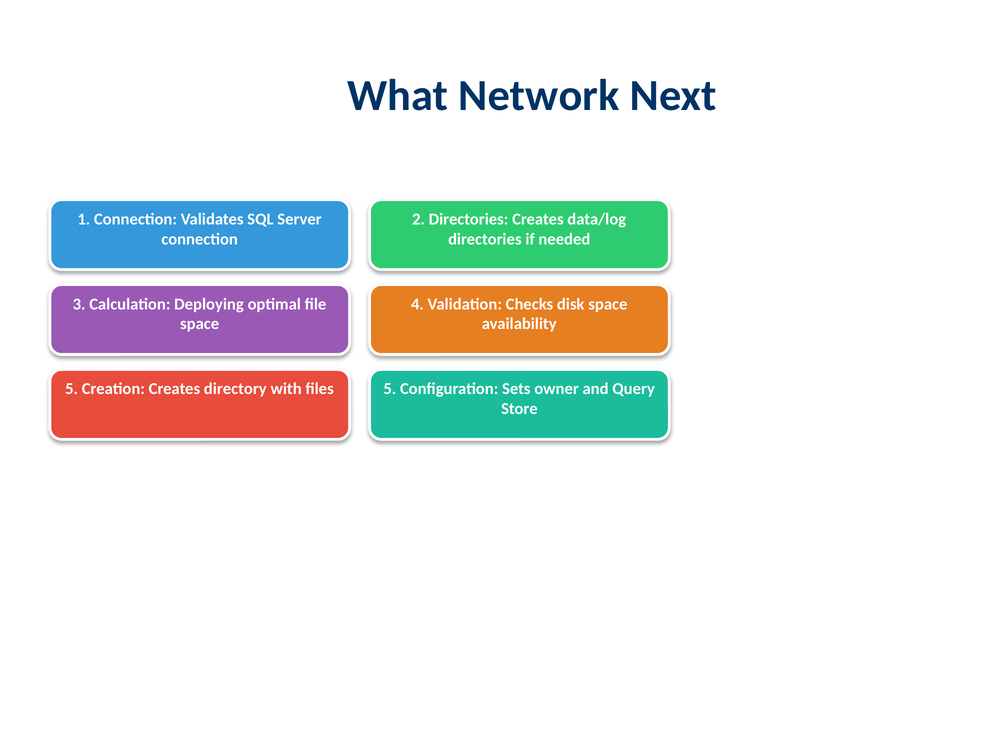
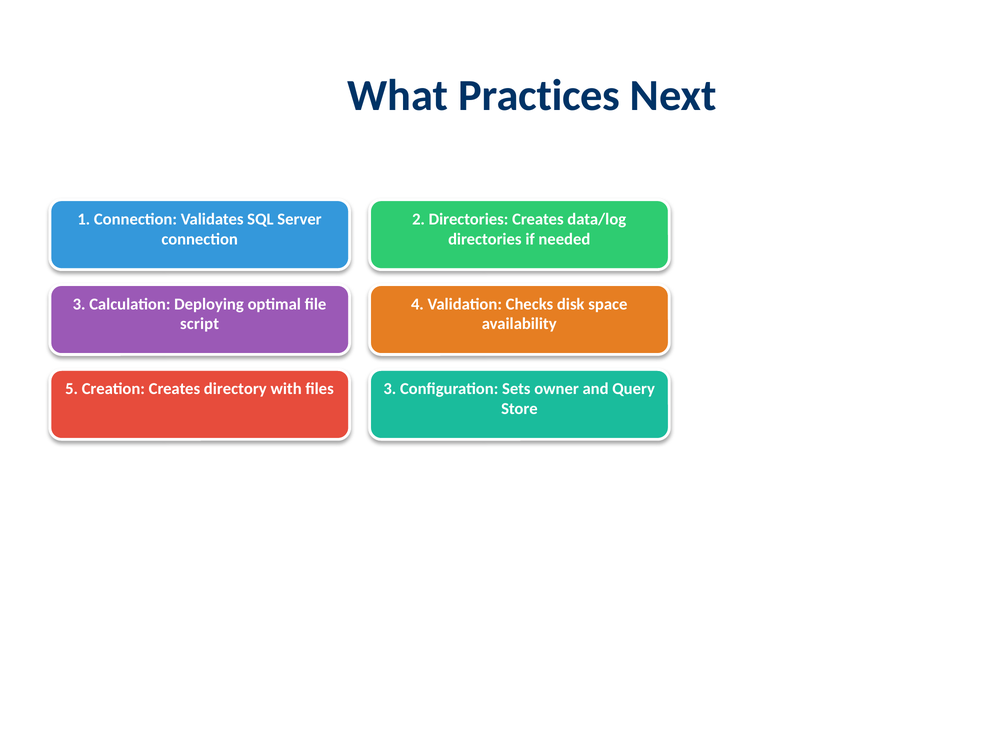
Network: Network -> Practices (539, 96)
space: space -> script (200, 324)
files 5: 5 -> 3 (390, 389)
